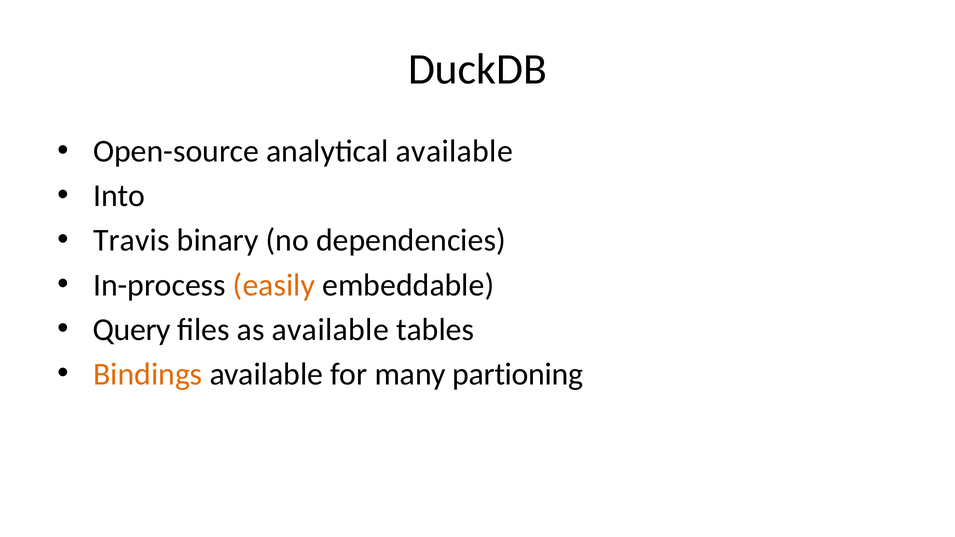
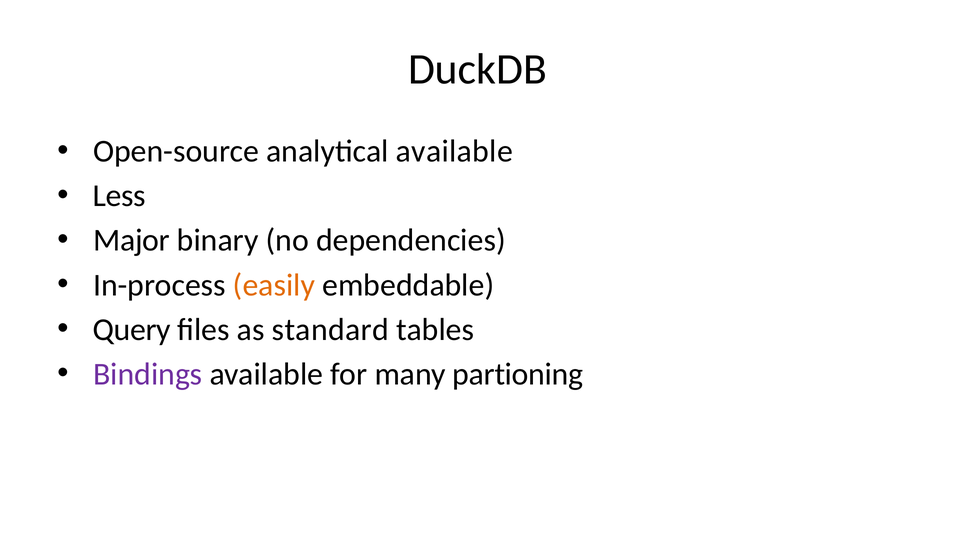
Into: Into -> Less (119, 196)
Travis: Travis -> Major (132, 241)
as available: available -> standard (330, 330)
Bindings colour: orange -> purple (148, 374)
